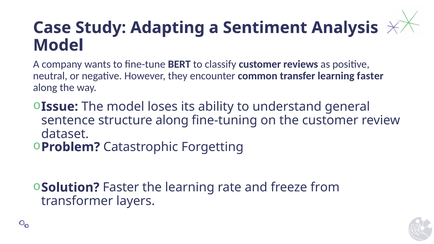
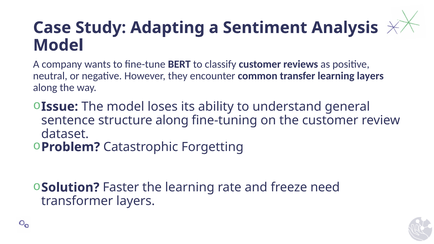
learning faster: faster -> layers (370, 76)
from: from -> need (325, 188)
